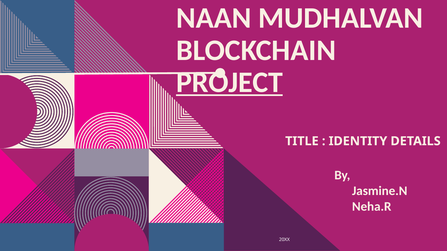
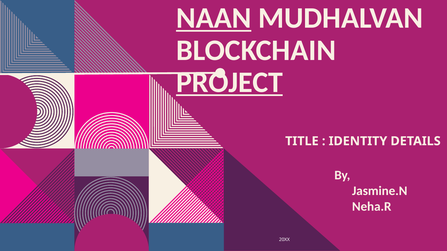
NAAN underline: none -> present (214, 18)
